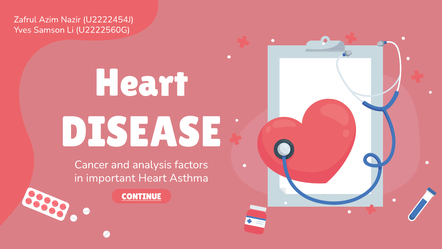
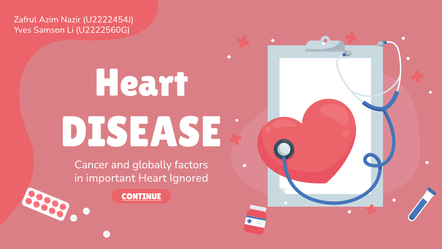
analysis: analysis -> globally (152, 164)
Asthma: Asthma -> Ignored (189, 178)
